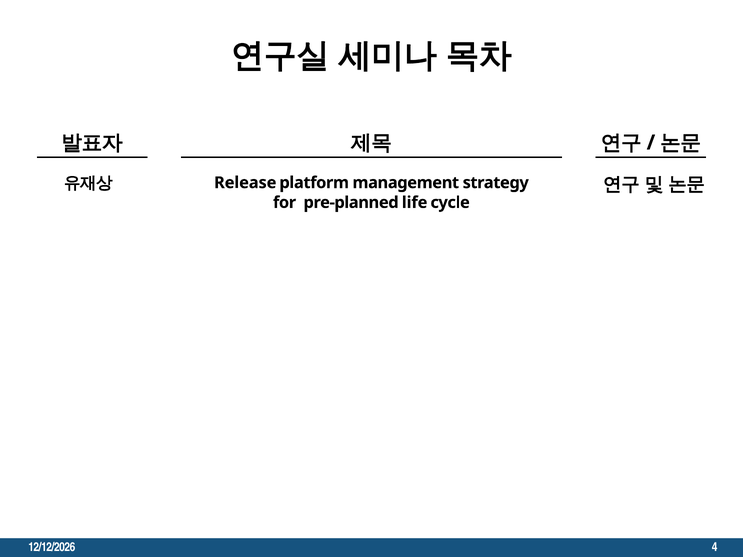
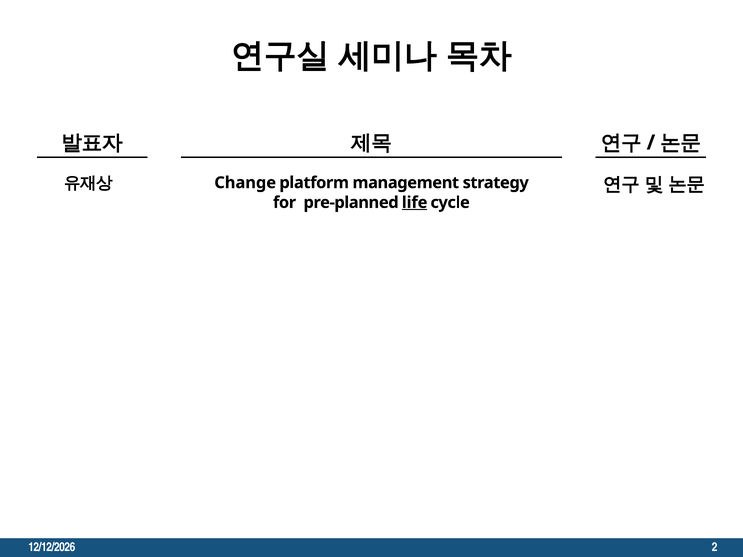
Release: Release -> Change (245, 183)
life underline: none -> present (415, 203)
4: 4 -> 2 (715, 547)
